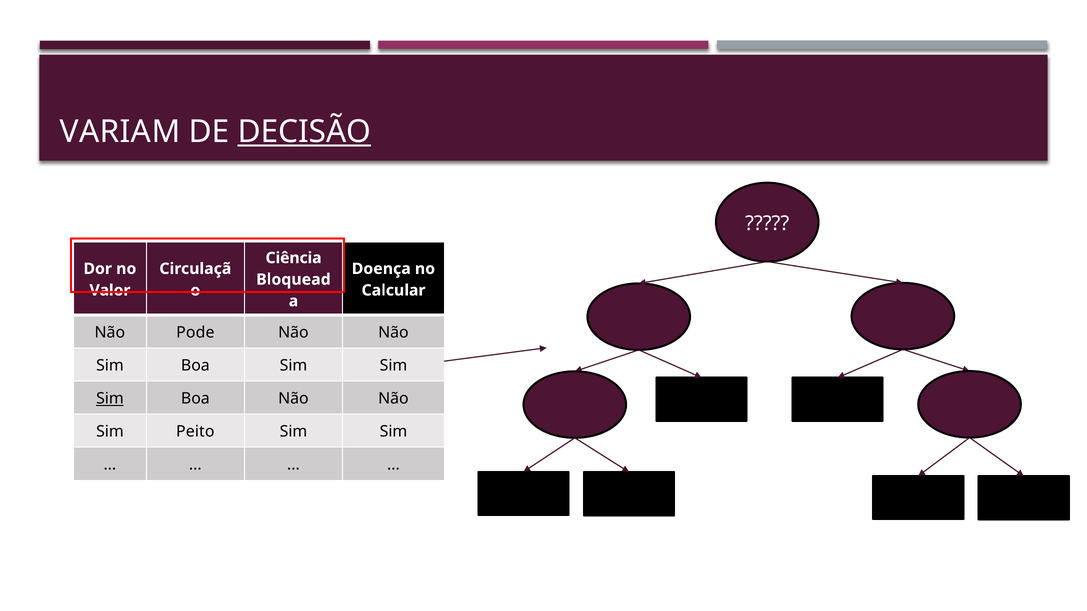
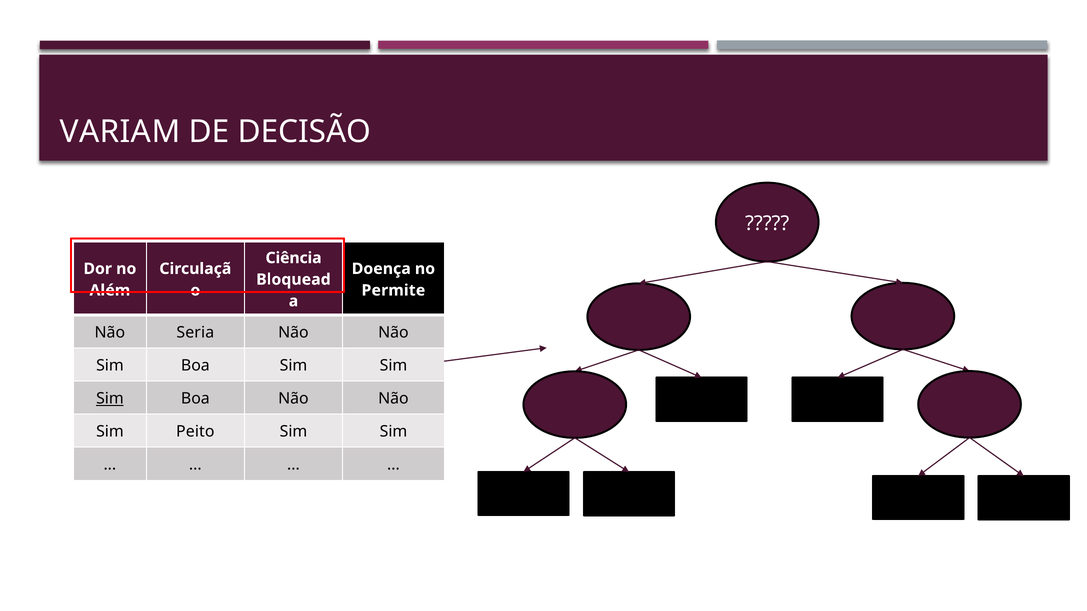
DECISÃO underline: present -> none (304, 132)
Valor: Valor -> Além (110, 291)
Calcular: Calcular -> Permite (393, 291)
Pode: Pode -> Seria (195, 333)
